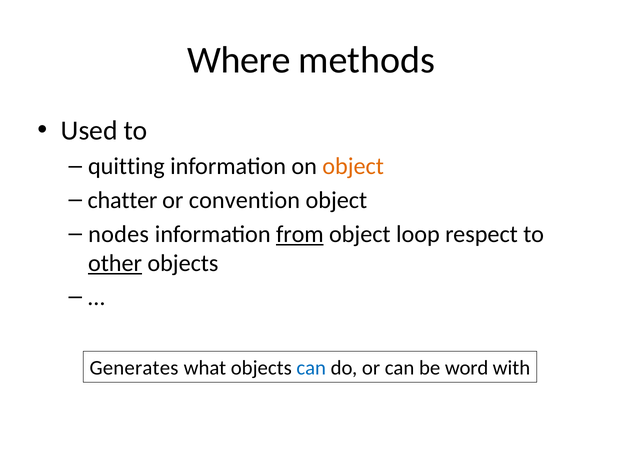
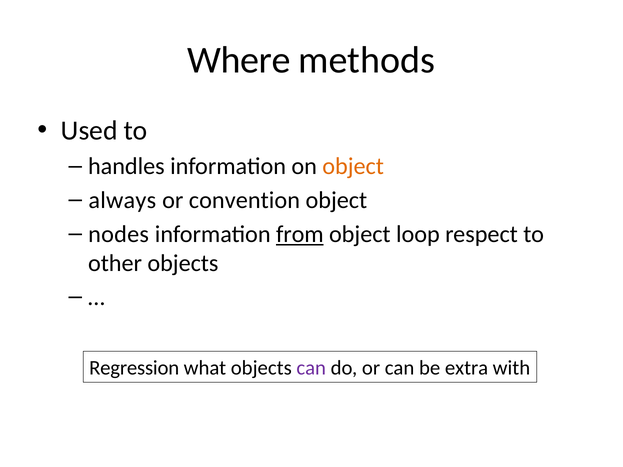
quitting: quitting -> handles (126, 166)
chatter: chatter -> always (122, 200)
other underline: present -> none (115, 263)
Generates: Generates -> Regression (134, 368)
can colour: blue -> purple (311, 368)
word: word -> extra (467, 368)
